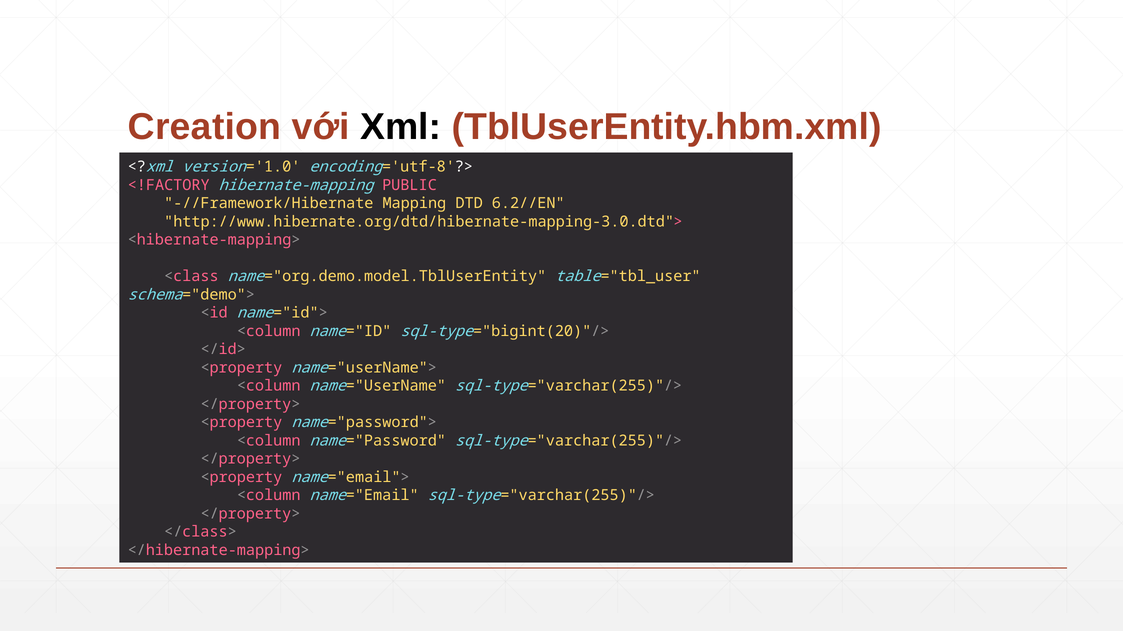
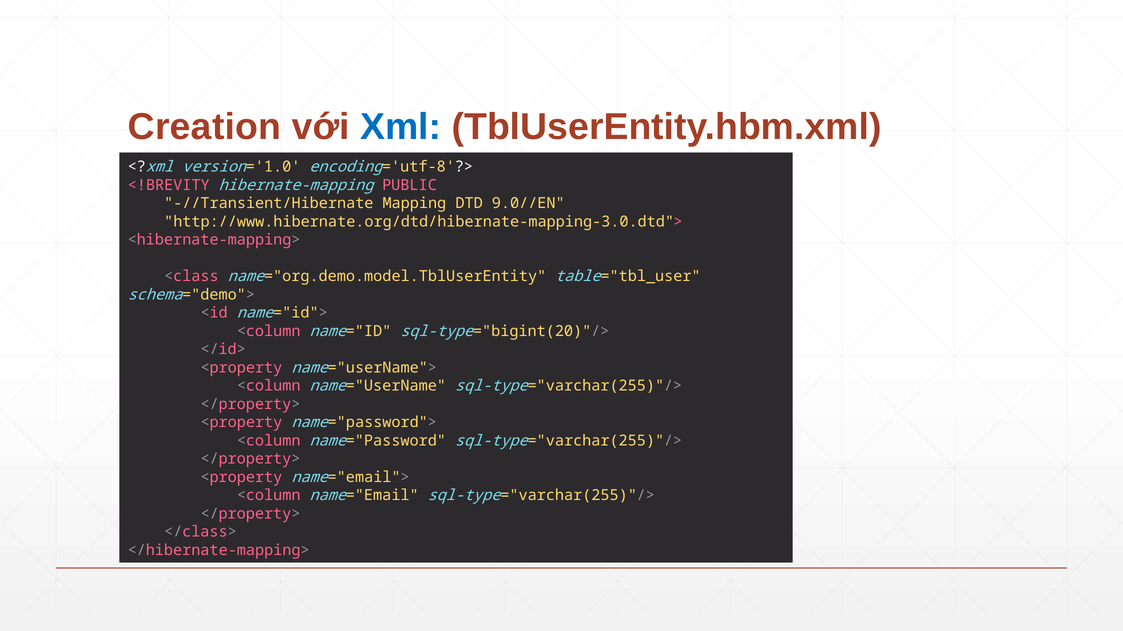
Xml colour: black -> blue (401, 127)
<!FACTORY: <!FACTORY -> <!BREVITY (169, 185)
-//Framework/Hibernate: -//Framework/Hibernate -> -//Transient/Hibernate (269, 204)
6.2//EN: 6.2//EN -> 9.0//EN (528, 204)
